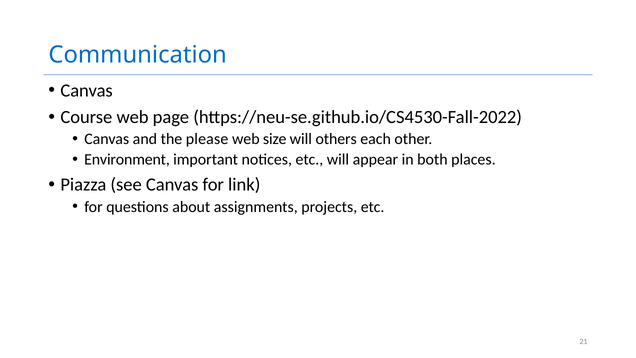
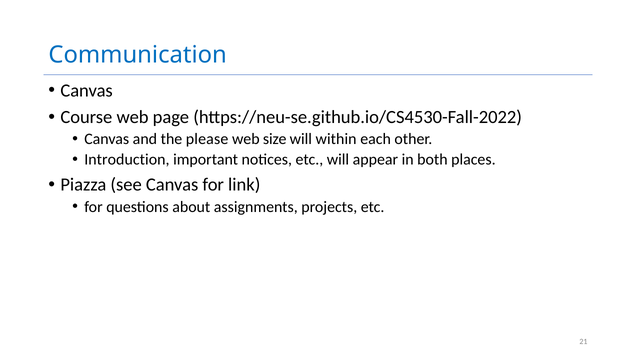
others: others -> within (336, 139)
Environment: Environment -> Introduction (127, 160)
